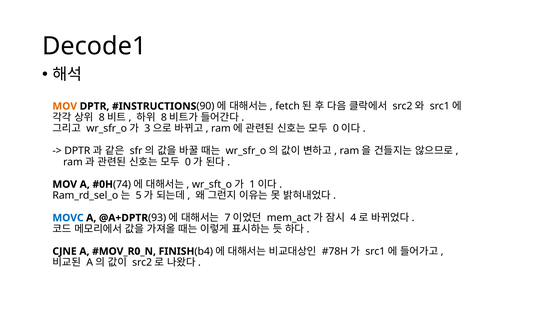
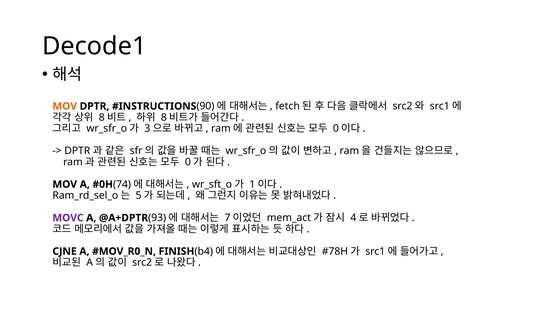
MOVC colour: blue -> purple (68, 218)
